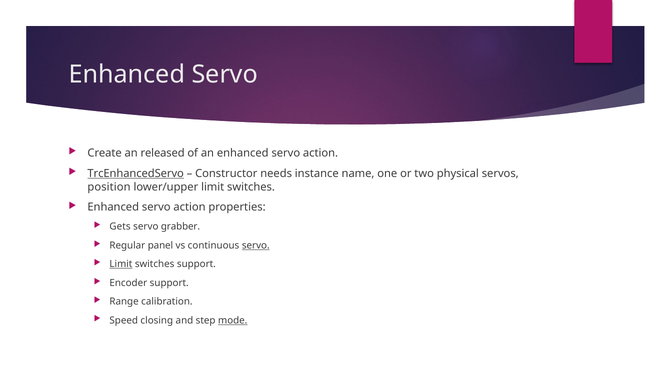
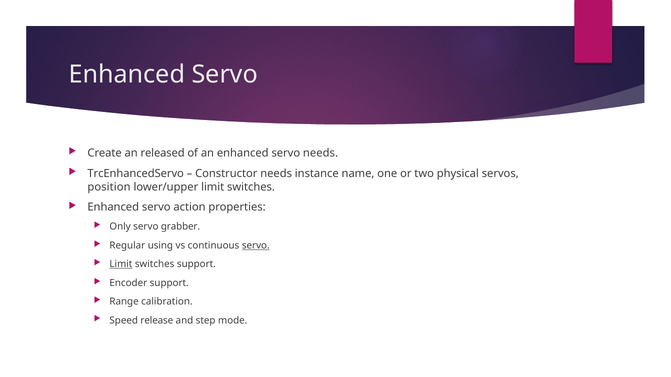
an enhanced servo action: action -> needs (321, 153)
TrcEnhancedServo underline: present -> none (136, 174)
Gets: Gets -> Only (120, 227)
panel: panel -> using (160, 246)
closing: closing -> release (157, 321)
mode underline: present -> none (233, 321)
